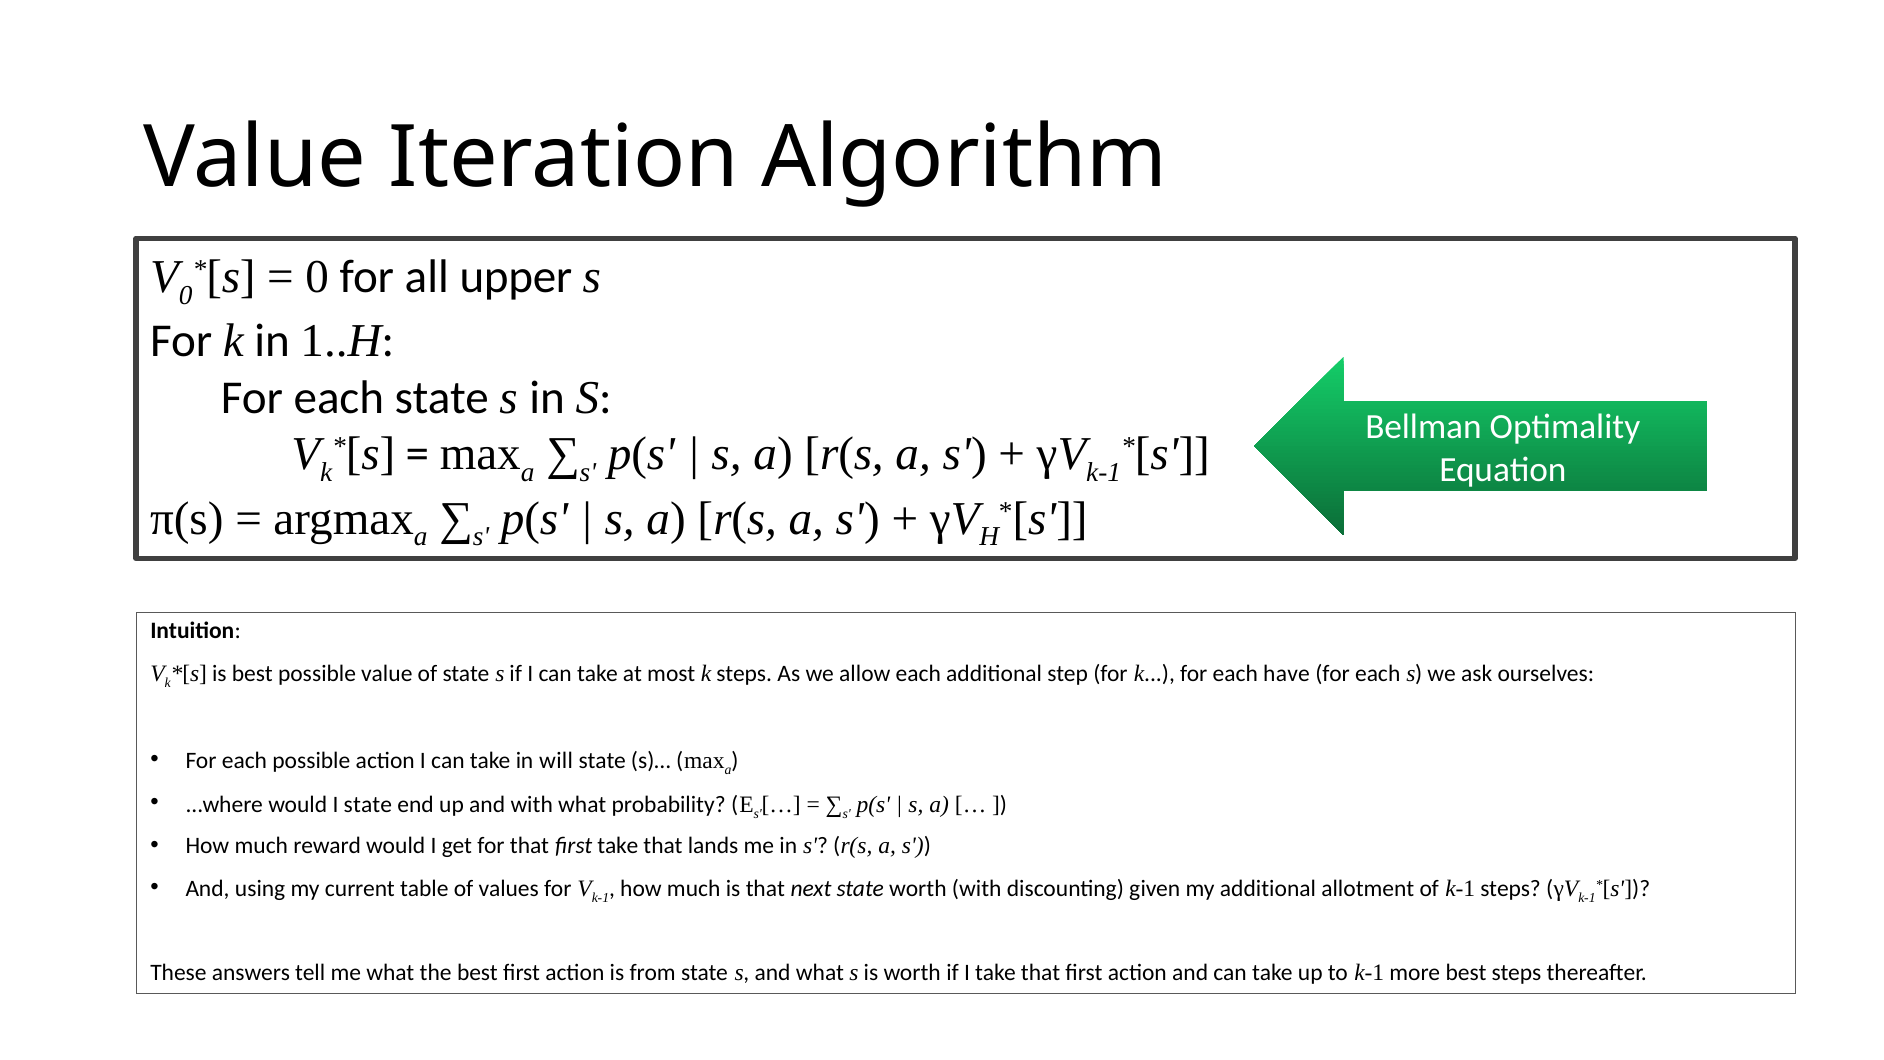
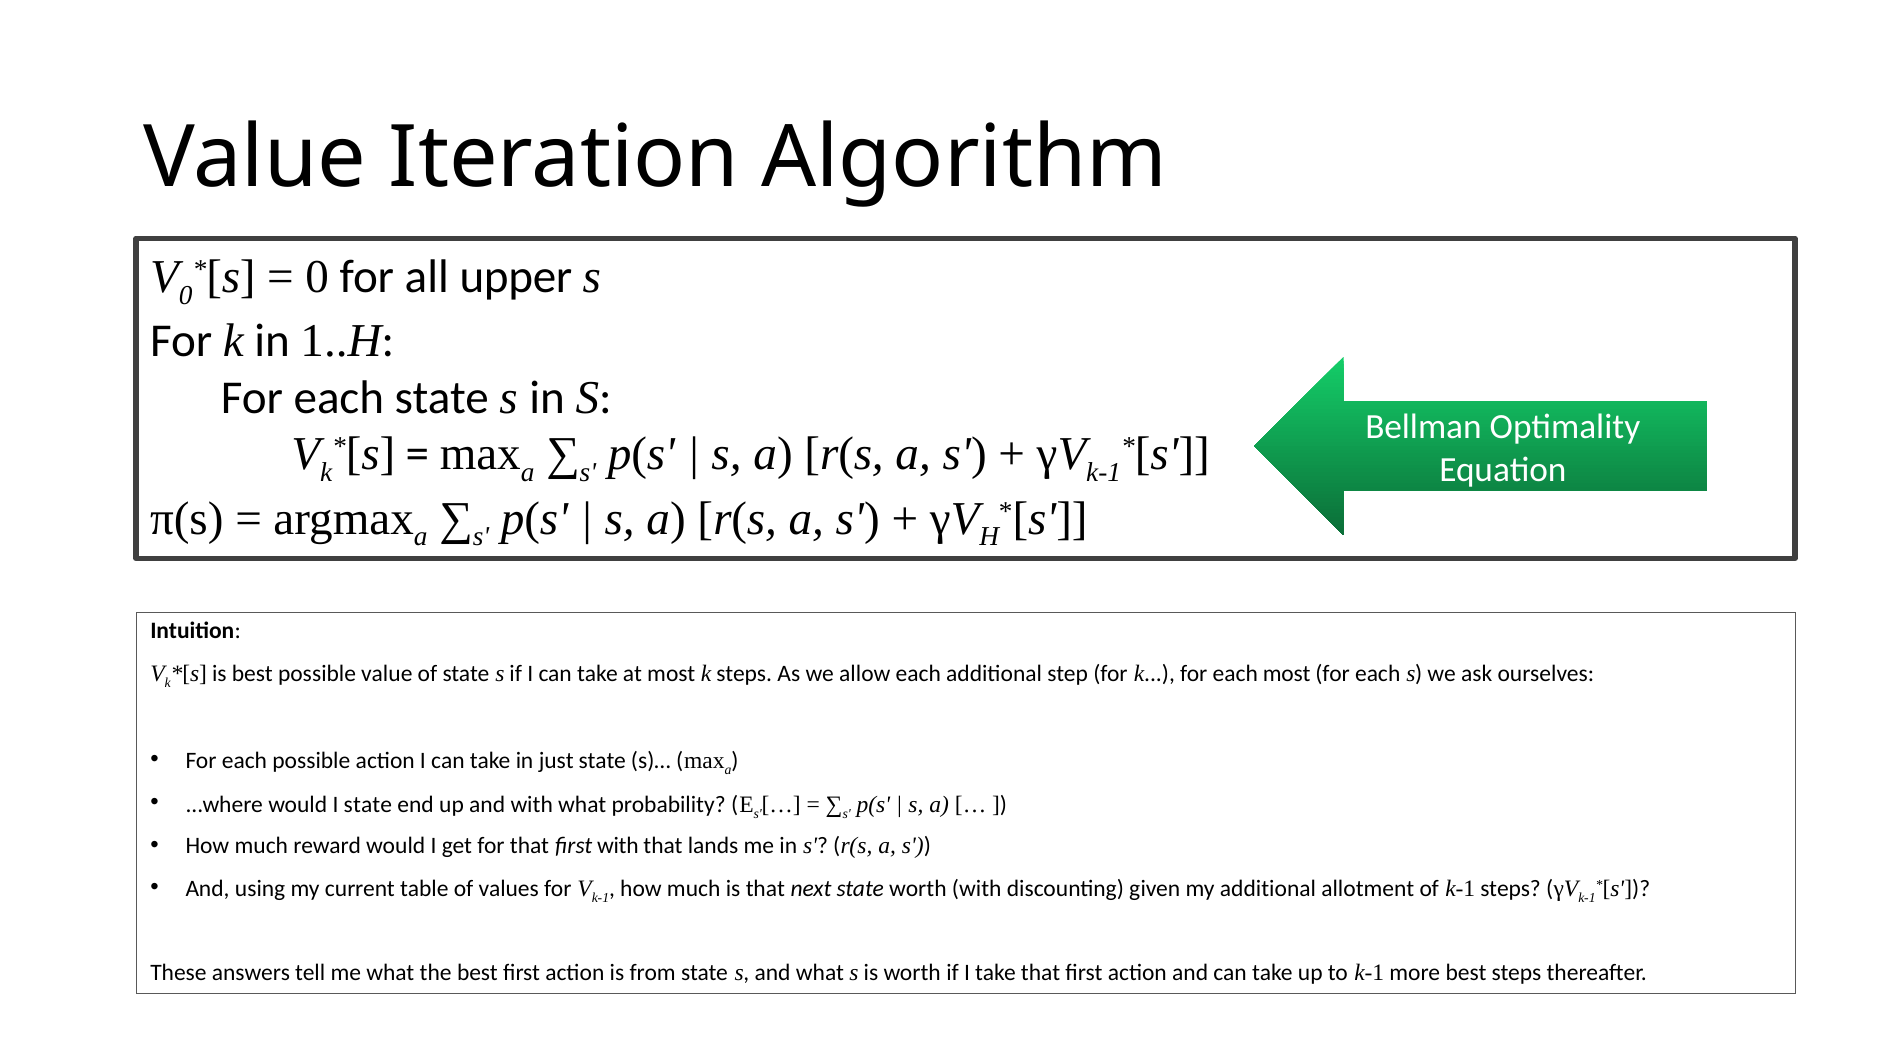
each have: have -> most (1287, 674)
will: will -> just (556, 761)
first take: take -> with (618, 846)
